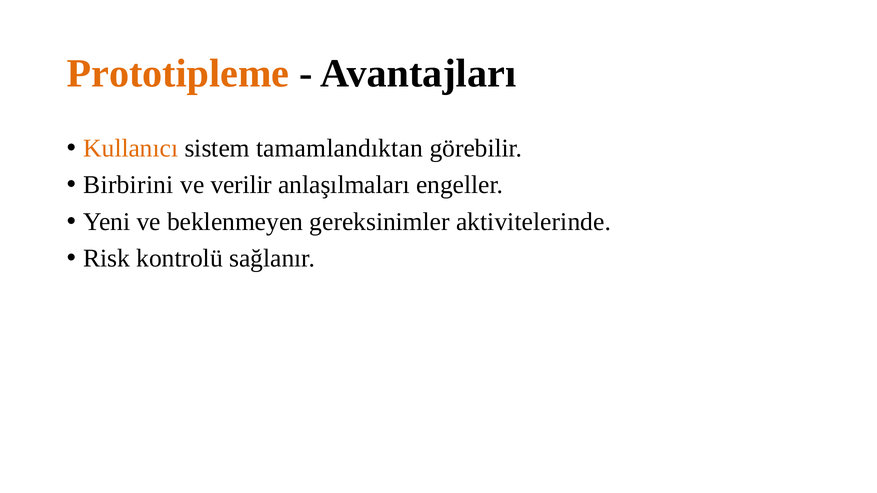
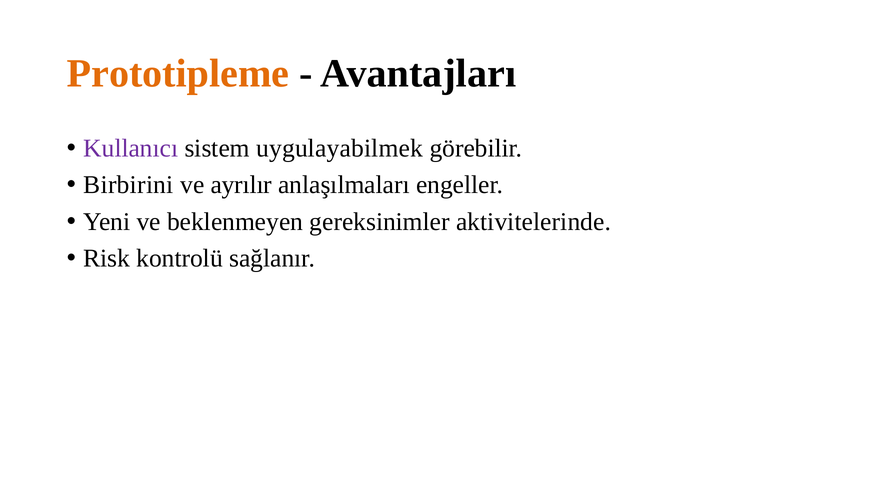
Kullanıcı colour: orange -> purple (131, 148)
tamamlandıktan: tamamlandıktan -> uygulayabilmek (340, 148)
verilir: verilir -> ayrılır (241, 185)
